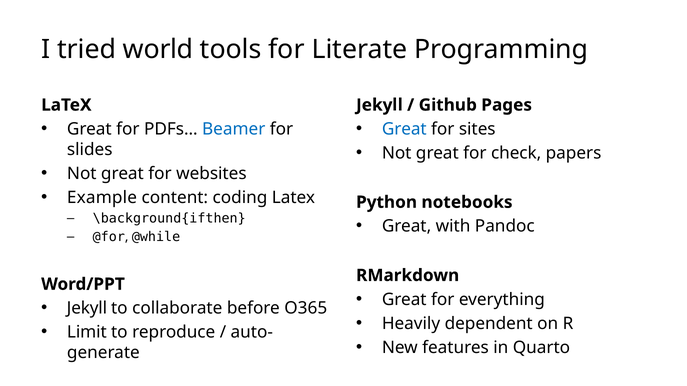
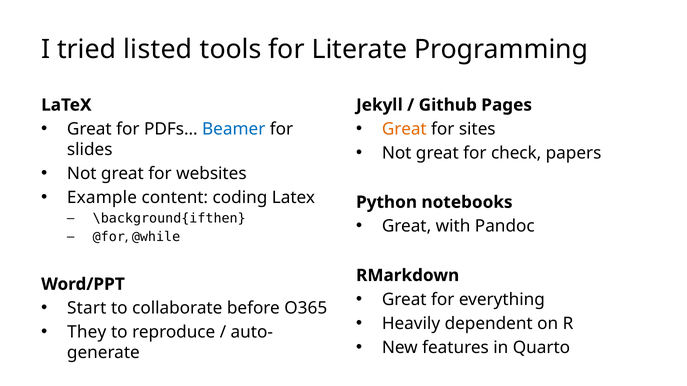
world: world -> listed (158, 50)
Great colour: blue -> orange (404, 129)
Jekyll: Jekyll -> Start (87, 309)
Limit: Limit -> They (87, 333)
